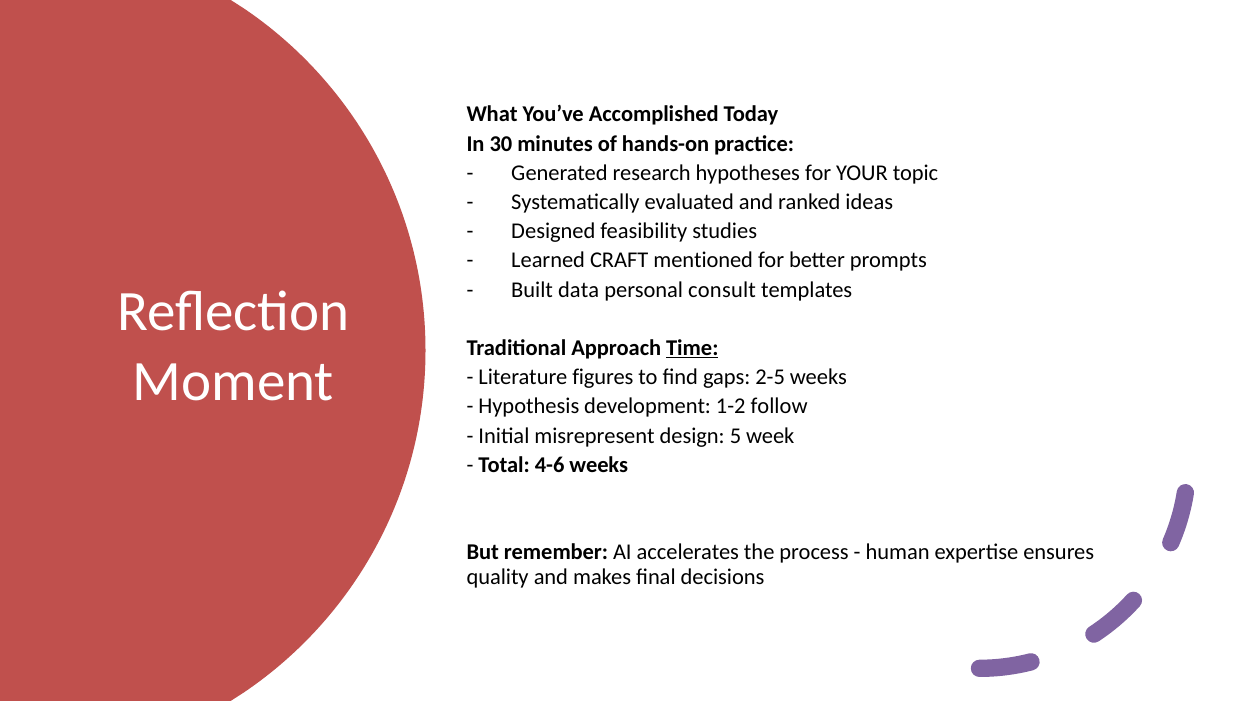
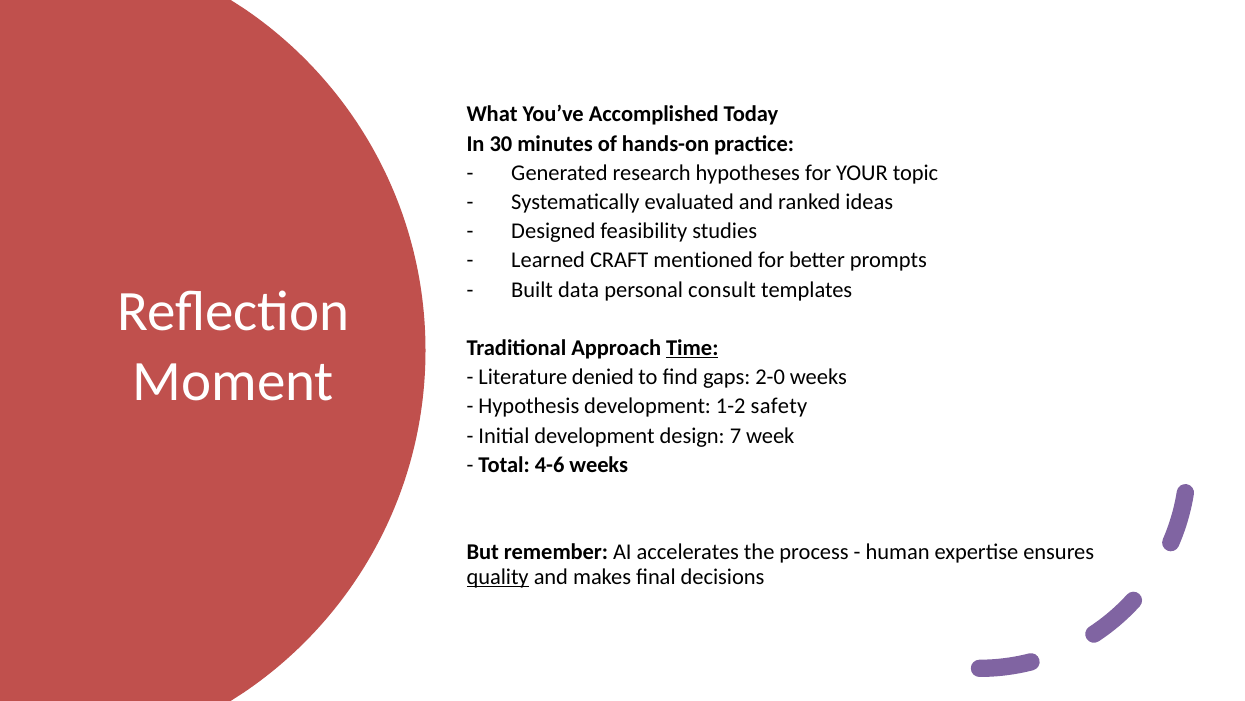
figures: figures -> denied (603, 377)
2-5: 2-5 -> 2-0 (770, 377)
follow: follow -> safety (779, 406)
Initial misrepresent: misrepresent -> development (595, 435)
5: 5 -> 7 (736, 435)
quality underline: none -> present (498, 577)
